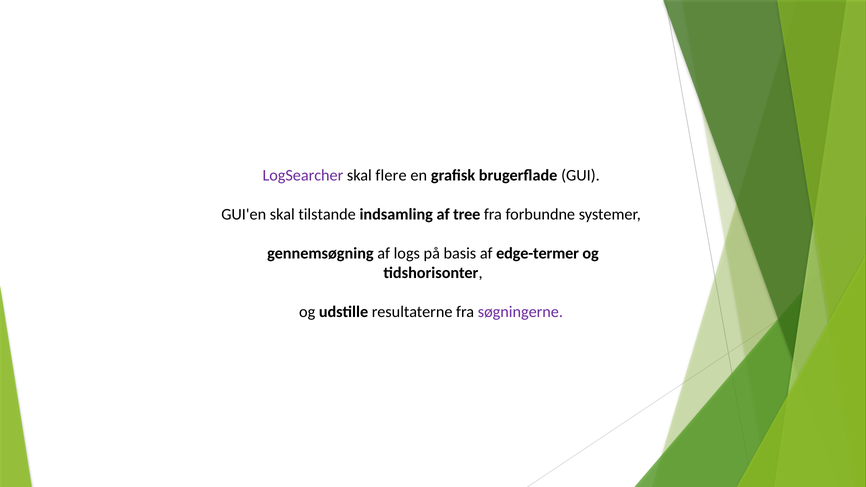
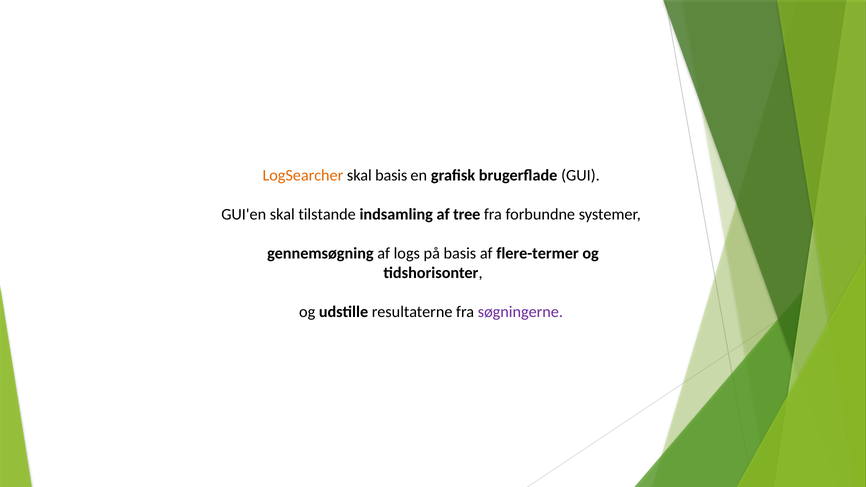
LogSearcher colour: purple -> orange (303, 176)
skal flere: flere -> basis (391, 176)
edge-termer: edge-termer -> flere-termer (538, 254)
